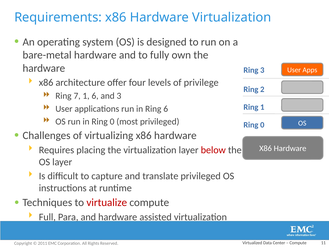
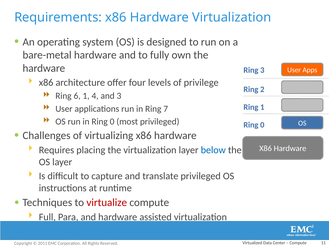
7: 7 -> 6 (77, 96)
1 6: 6 -> 4 (95, 96)
Ring 6: 6 -> 7 (166, 109)
below colour: red -> blue (213, 150)
